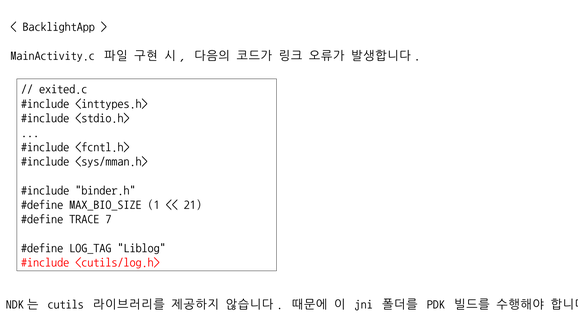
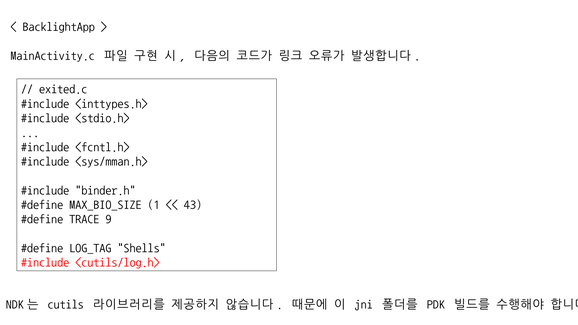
21: 21 -> 43 (193, 205)
7: 7 -> 9 (108, 219)
Liblog: Liblog -> Shells (142, 248)
